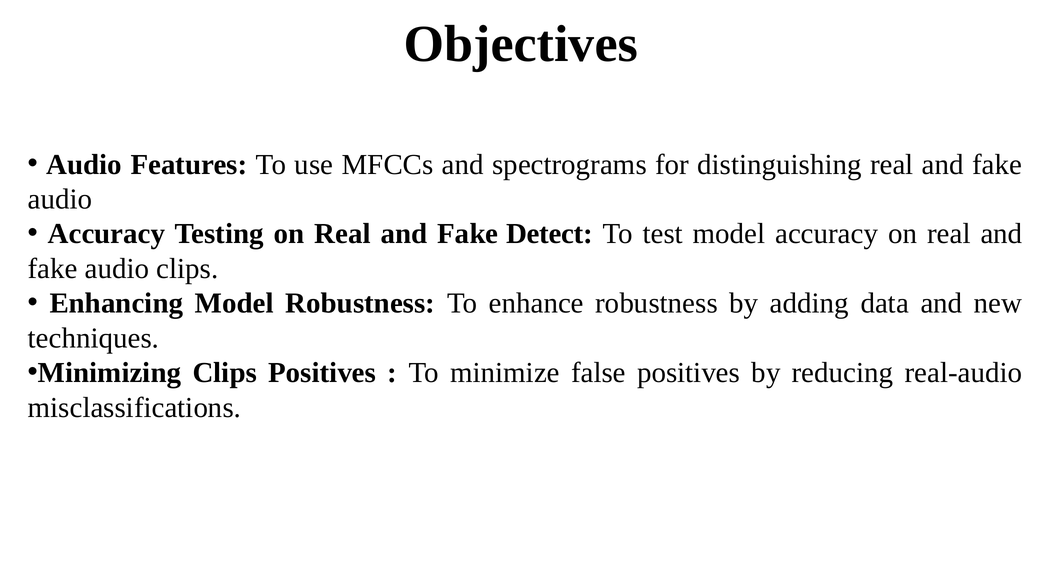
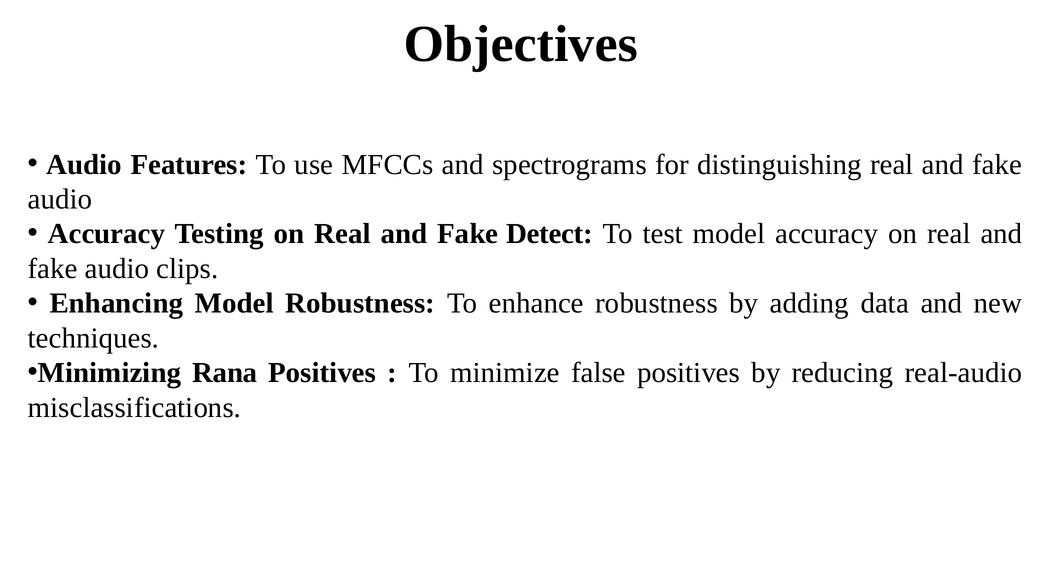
Minimizing Clips: Clips -> Rana (225, 373)
